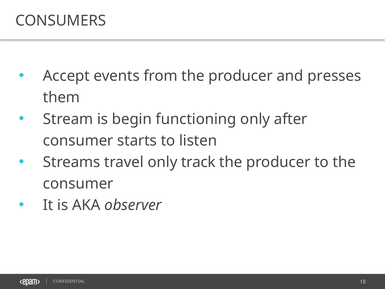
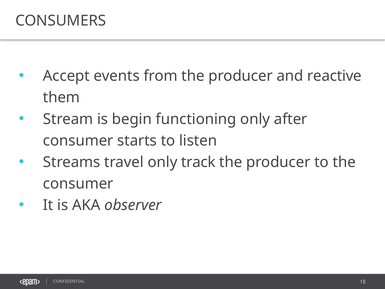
presses: presses -> reactive (334, 76)
